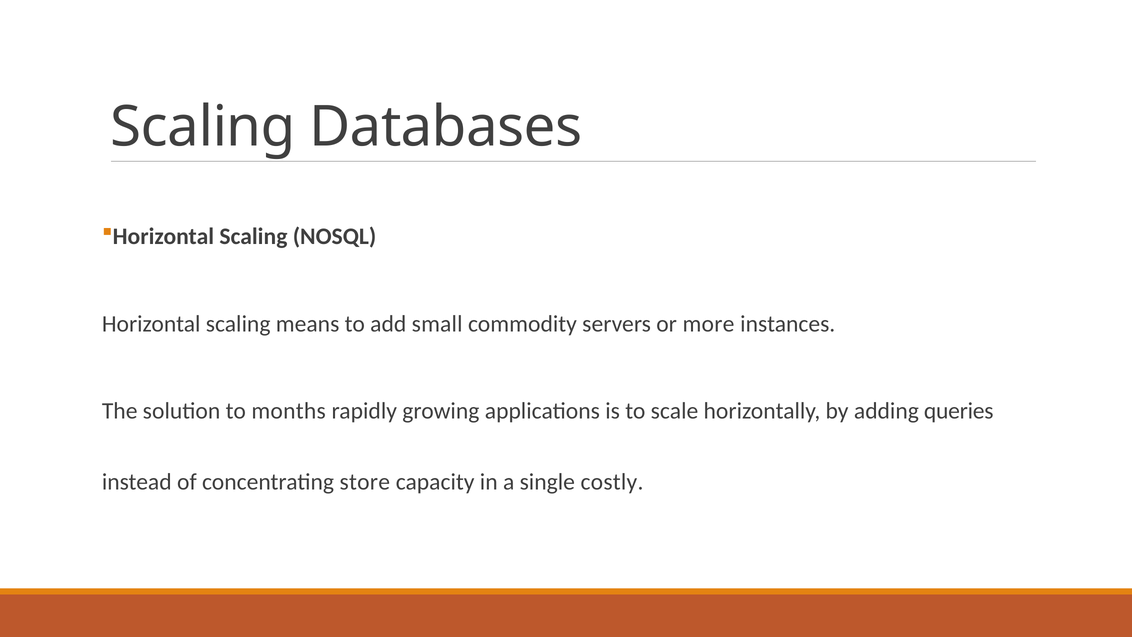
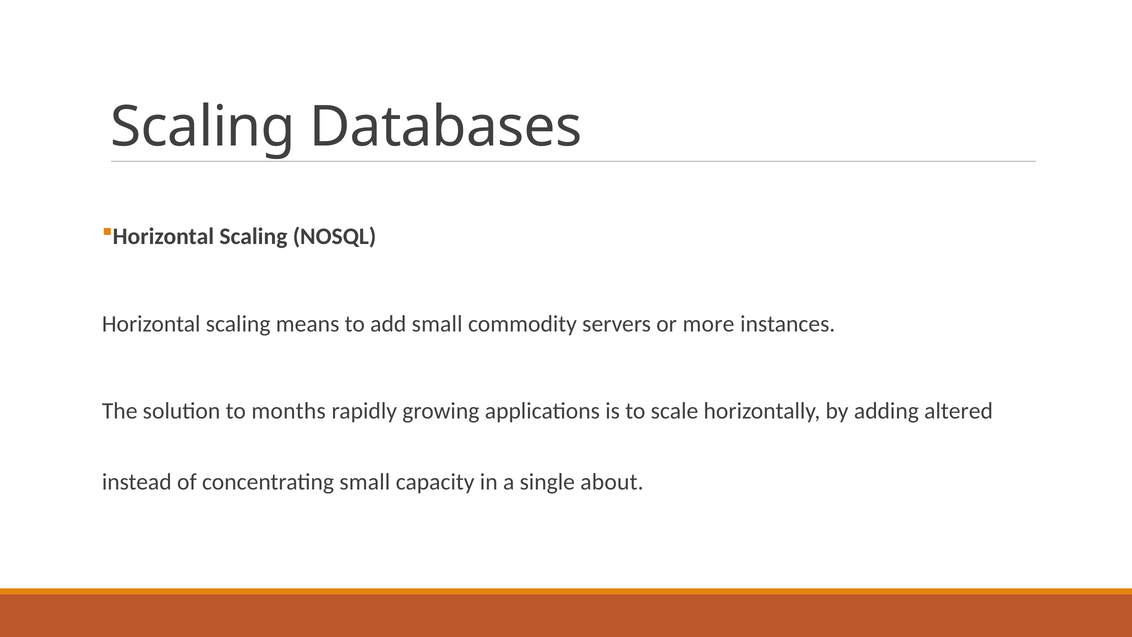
queries: queries -> altered (959, 411)
concentrating store: store -> small (365, 482)
costly: costly -> about (612, 482)
